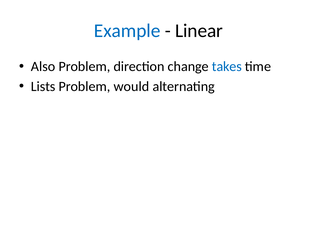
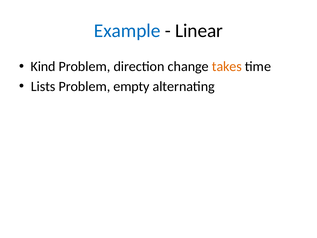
Also: Also -> Kind (43, 67)
takes colour: blue -> orange (227, 67)
would: would -> empty (131, 86)
